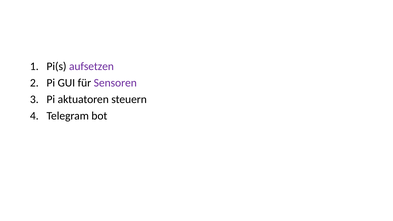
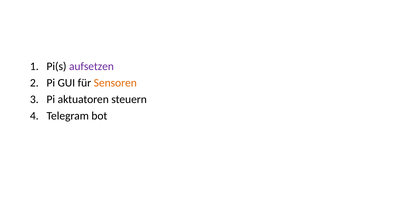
Sensoren colour: purple -> orange (115, 83)
